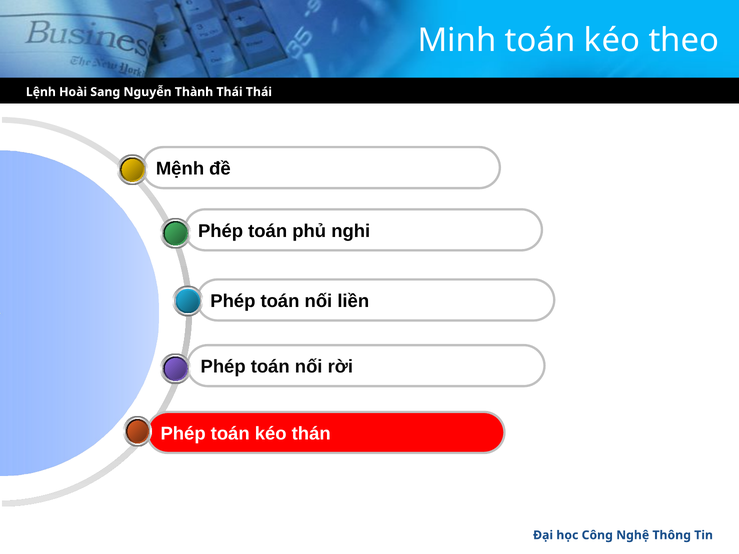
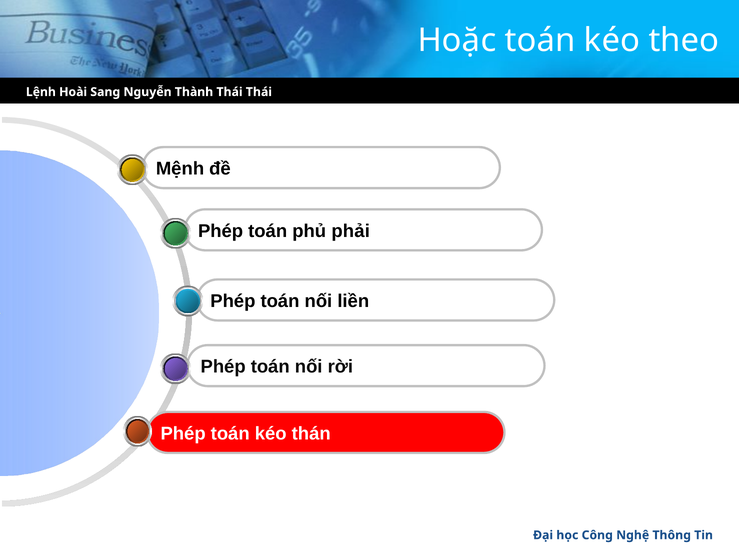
Minh: Minh -> Hoặc (457, 40)
nghi: nghi -> phải (351, 231)
